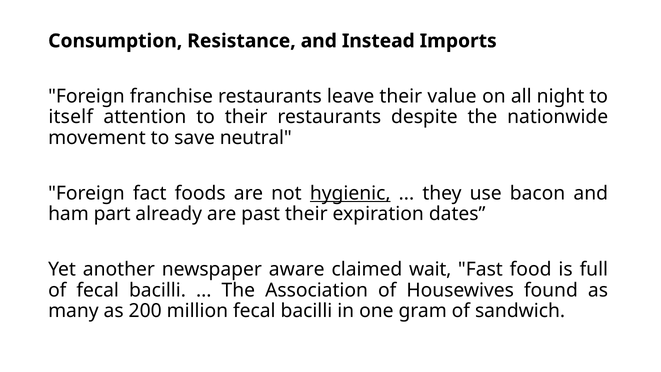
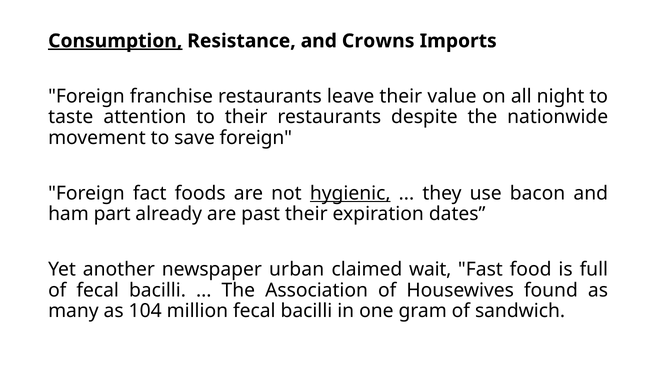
Consumption underline: none -> present (115, 41)
Instead: Instead -> Crowns (378, 41)
itself: itself -> taste (71, 117)
save neutral: neutral -> foreign (256, 138)
aware: aware -> urban (297, 269)
200: 200 -> 104 (145, 311)
